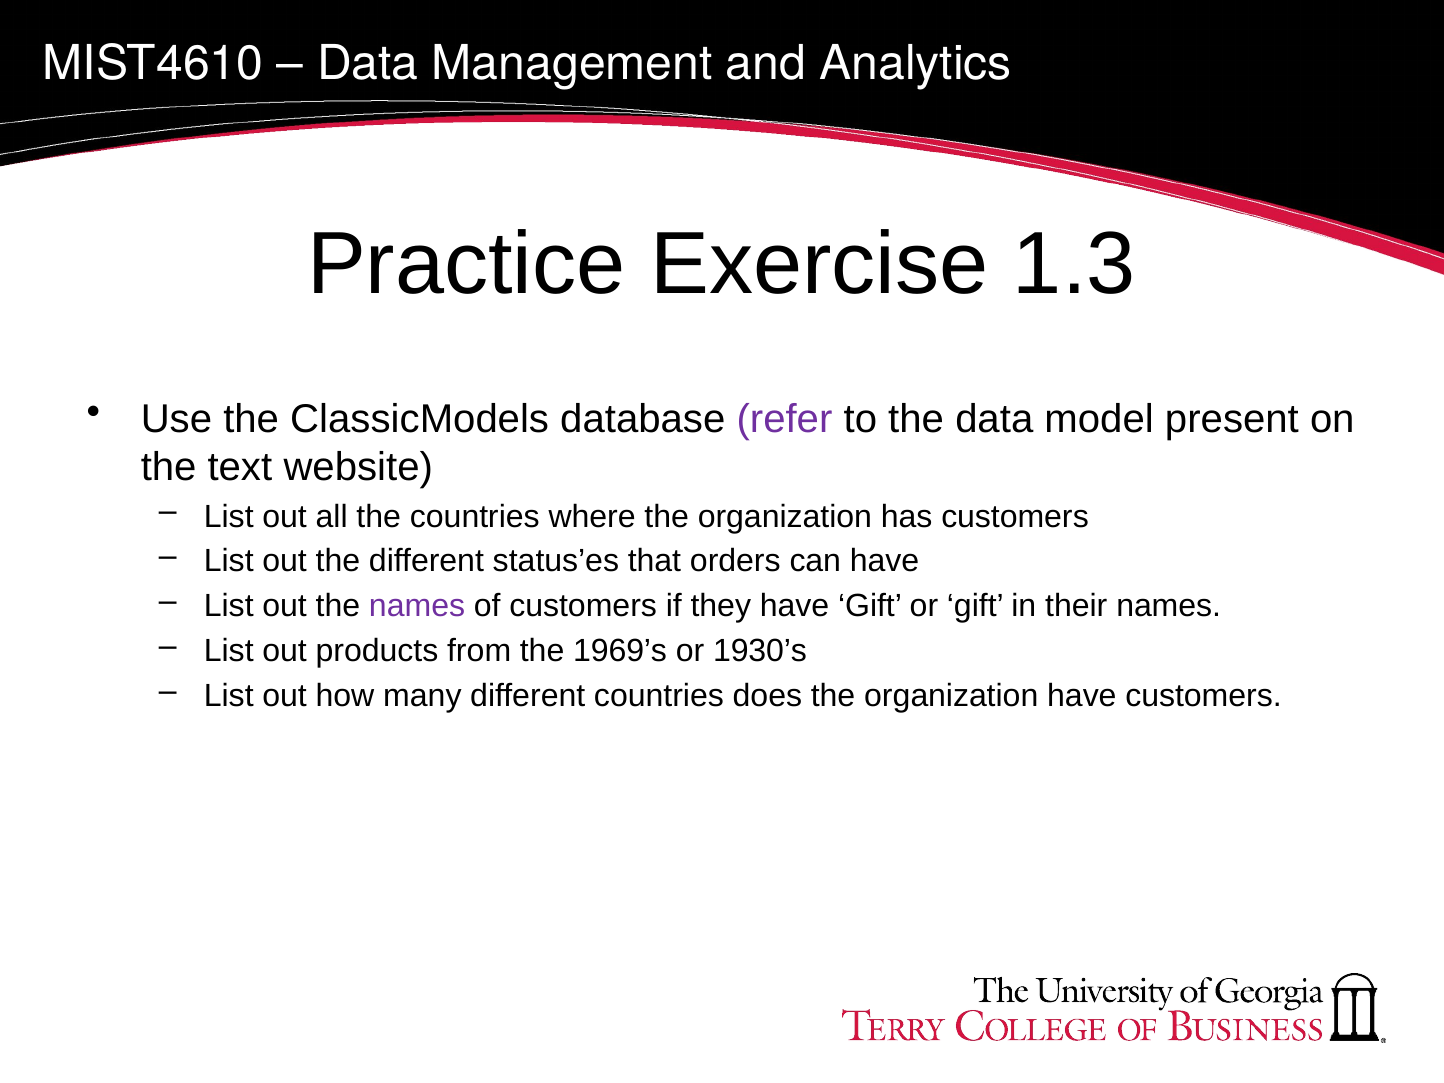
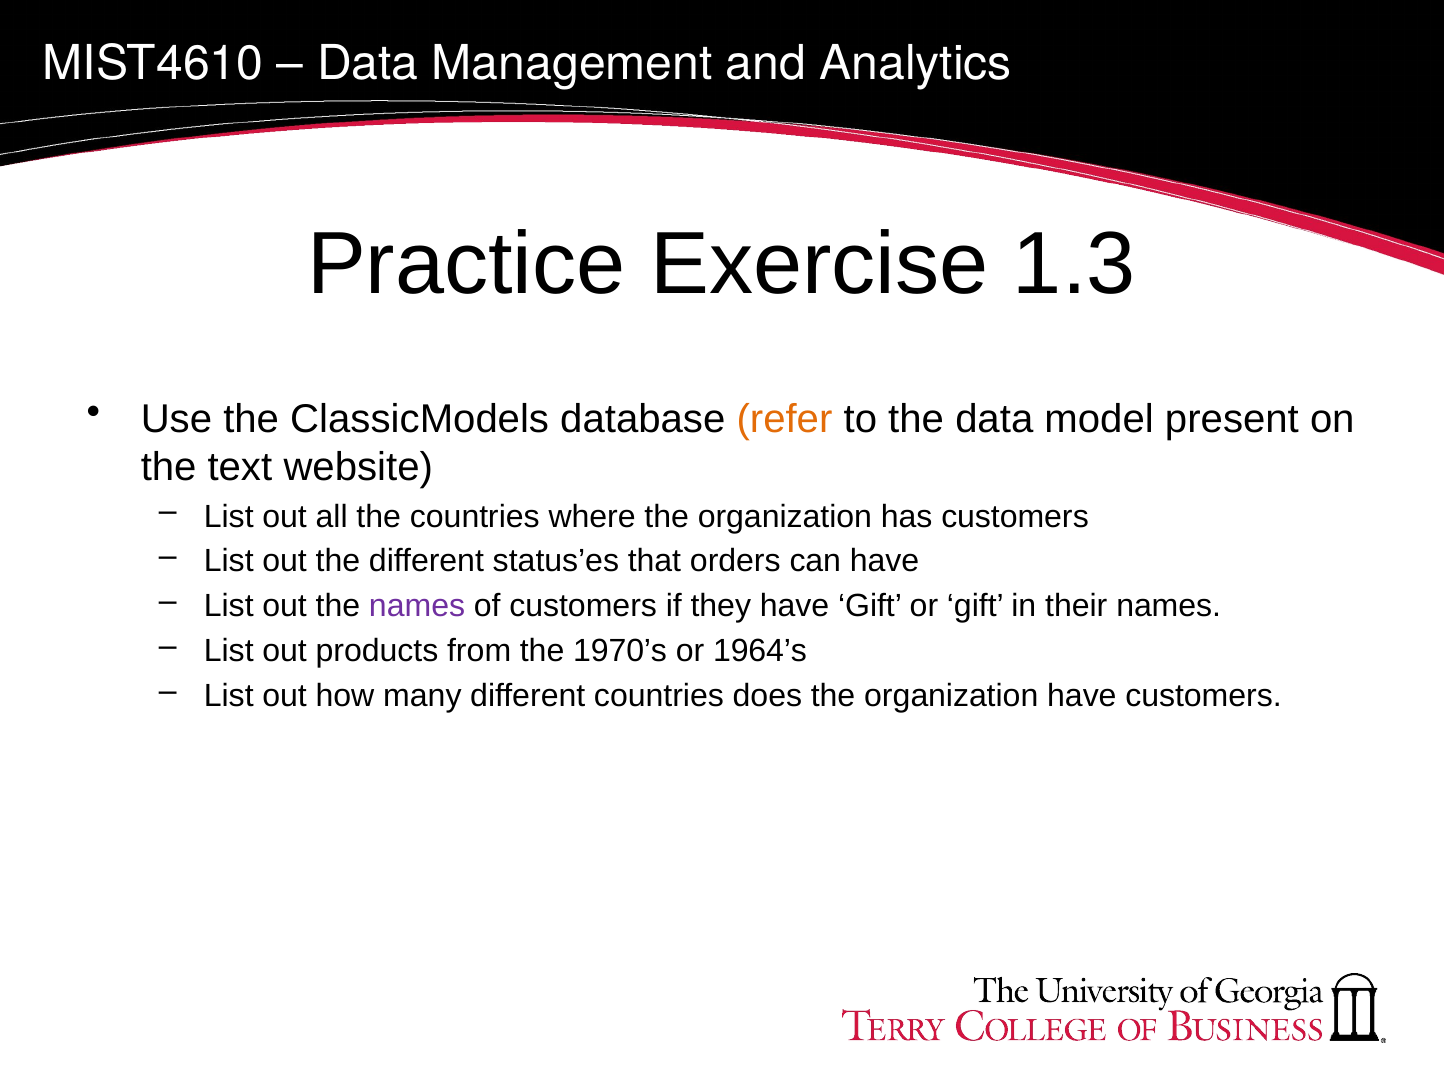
refer colour: purple -> orange (785, 419)
1969’s: 1969’s -> 1970’s (620, 651)
1930’s: 1930’s -> 1964’s (760, 651)
